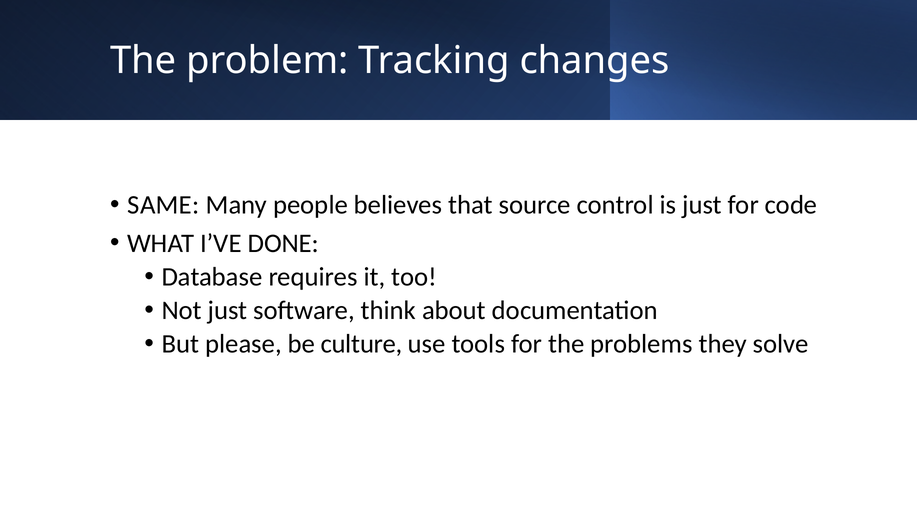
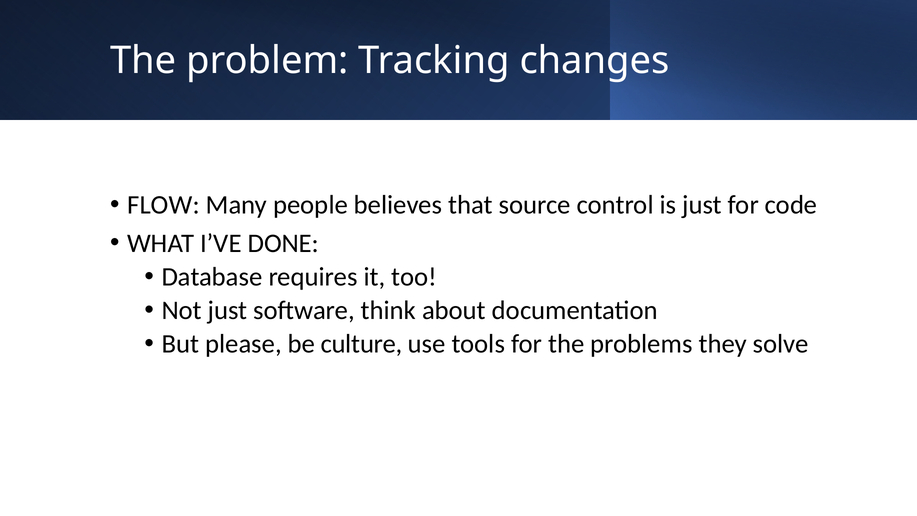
SAME: SAME -> FLOW (163, 205)
